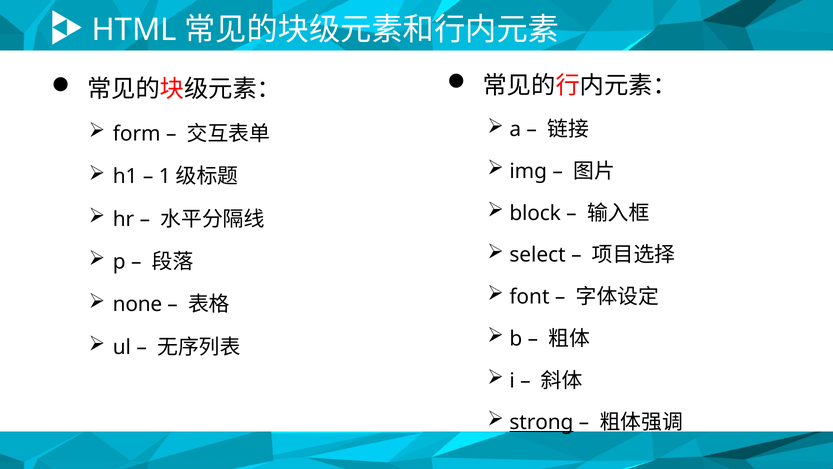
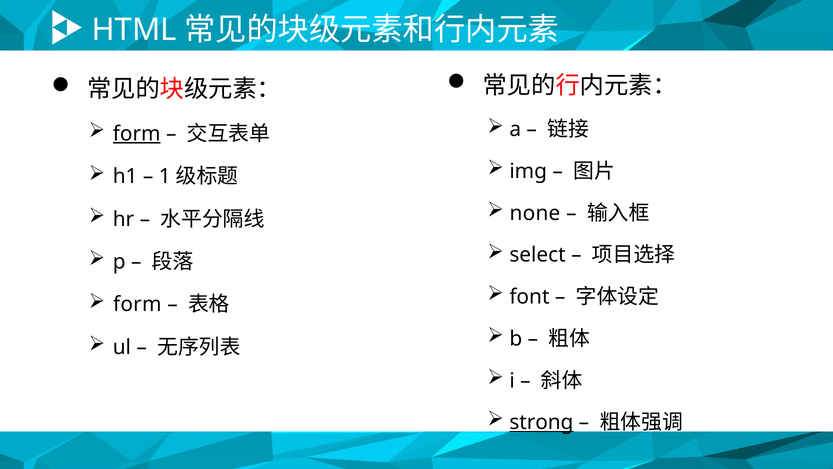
form underline: none -> present (137, 134)
block: block -> none (535, 213)
none: none -> form (137, 304)
